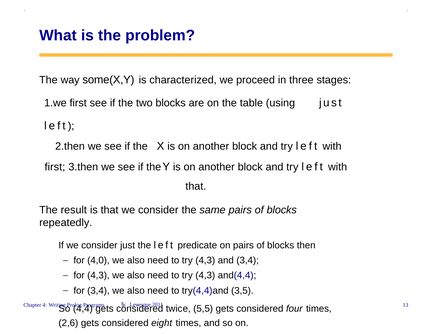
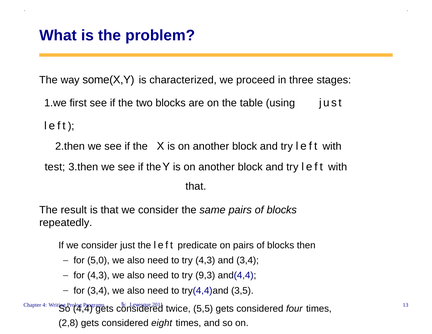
first: first -> test (55, 167)
4,0: 4,0 -> 5,0 (98, 260)
4,3: 4,3 -> 9,3 (205, 275)
2,6: 2,6 -> 2,8 (68, 323)
